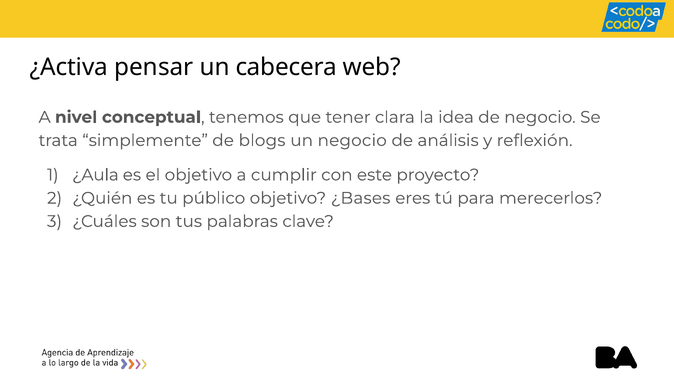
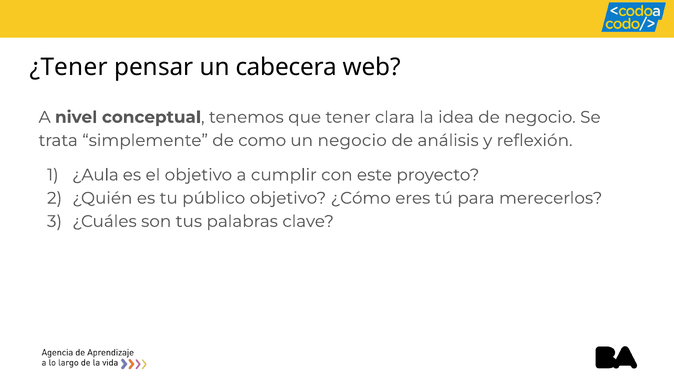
¿Activa: ¿Activa -> ¿Tener (69, 67)
blogs: blogs -> como (262, 140)
¿Bases: ¿Bases -> ¿Cómo (361, 198)
